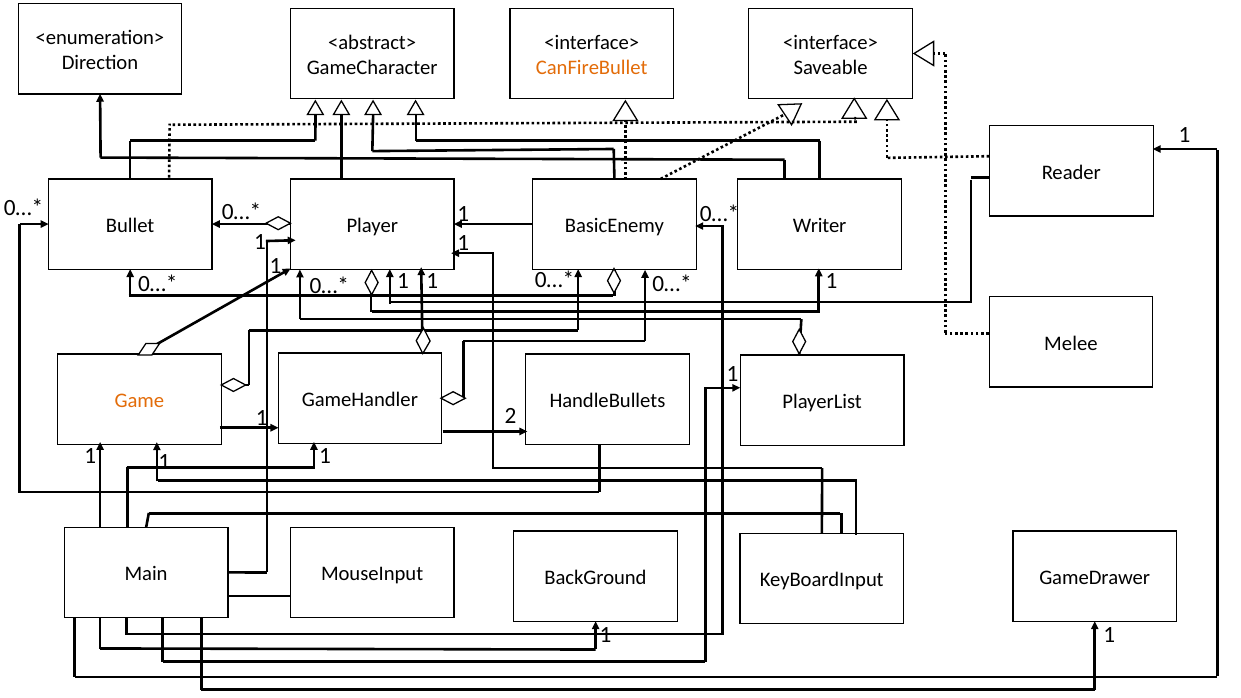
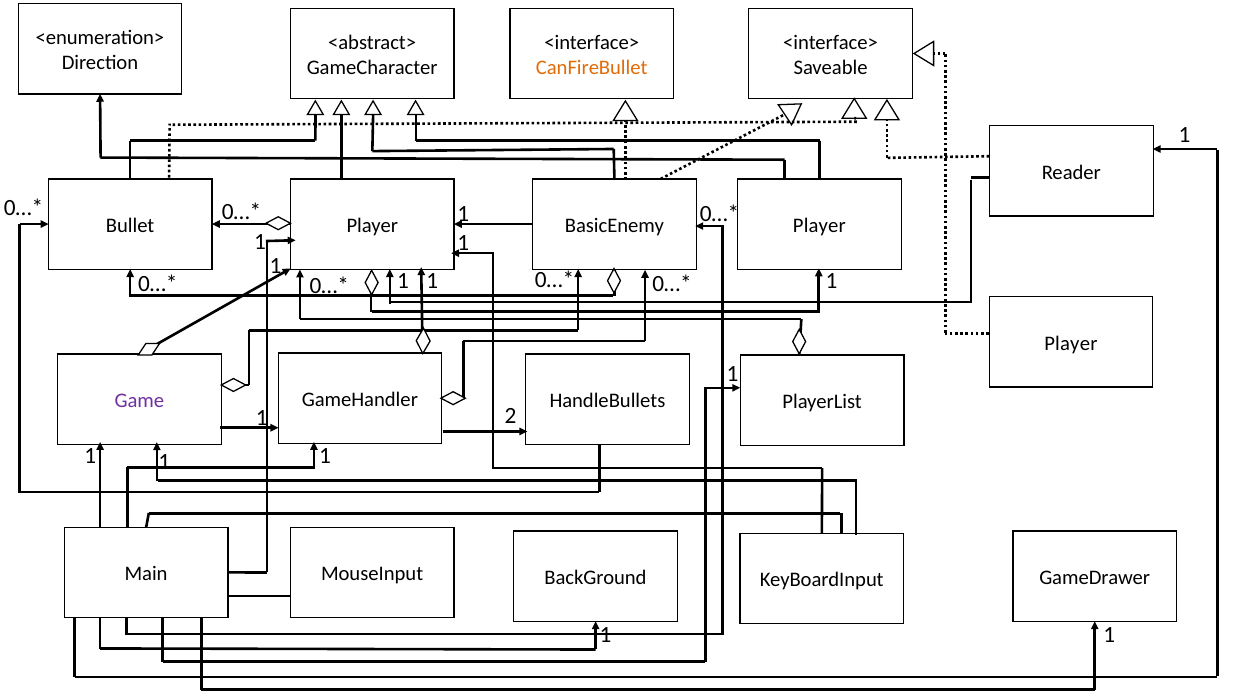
Writer: Writer -> Player (819, 225)
Melee: Melee -> Player (1071, 343)
Game colour: orange -> purple (139, 401)
